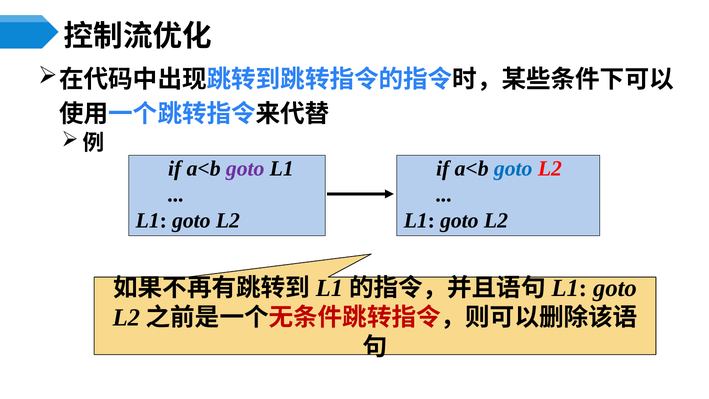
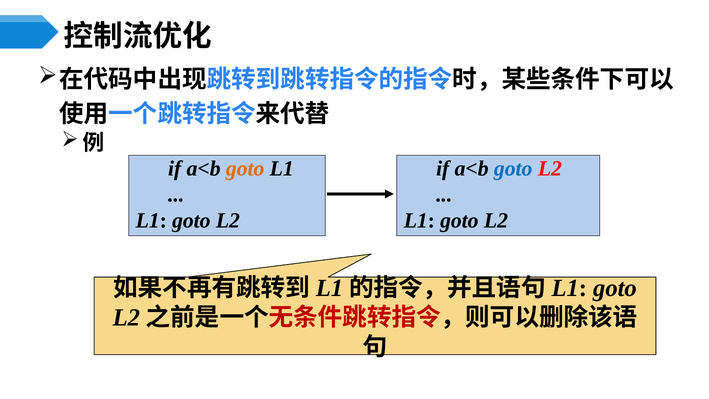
goto colour: purple -> orange (245, 169)
